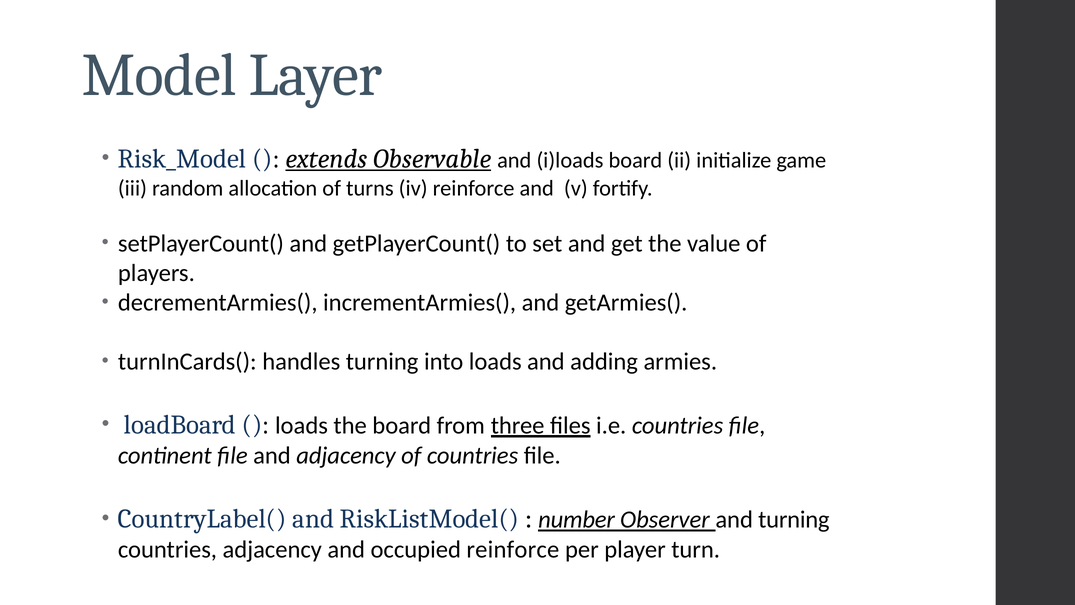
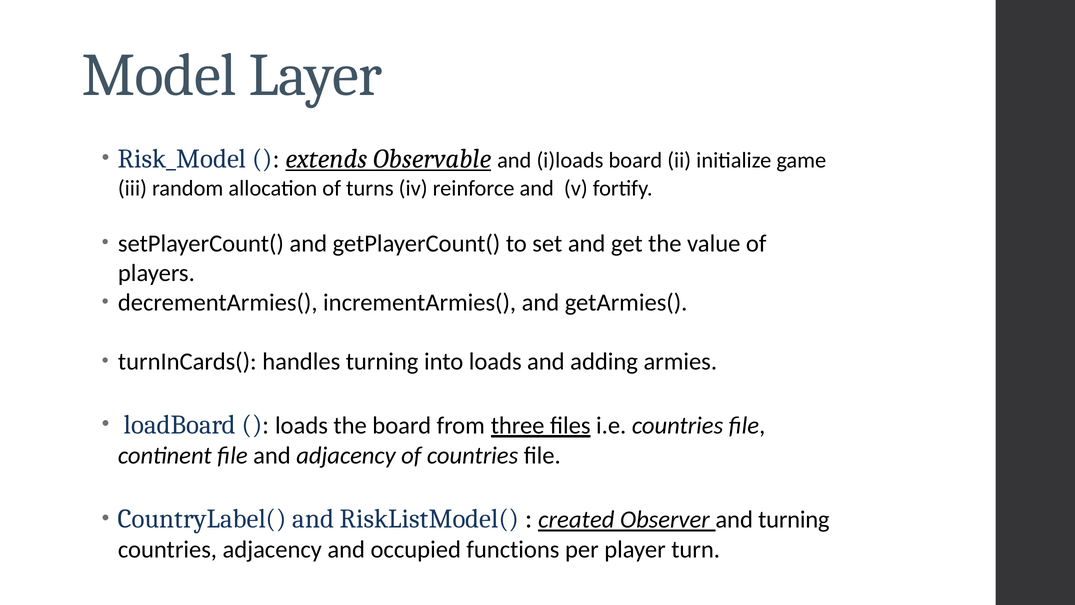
number: number -> created (576, 520)
occupied reinforce: reinforce -> functions (513, 550)
